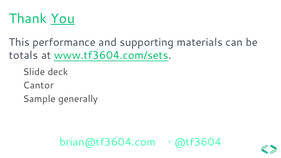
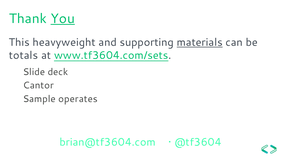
performance: performance -> heavyweight (64, 42)
materials underline: none -> present (200, 42)
generally: generally -> operates (78, 99)
